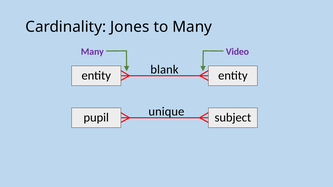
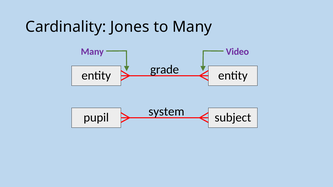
blank: blank -> grade (165, 70)
unique: unique -> system (166, 112)
